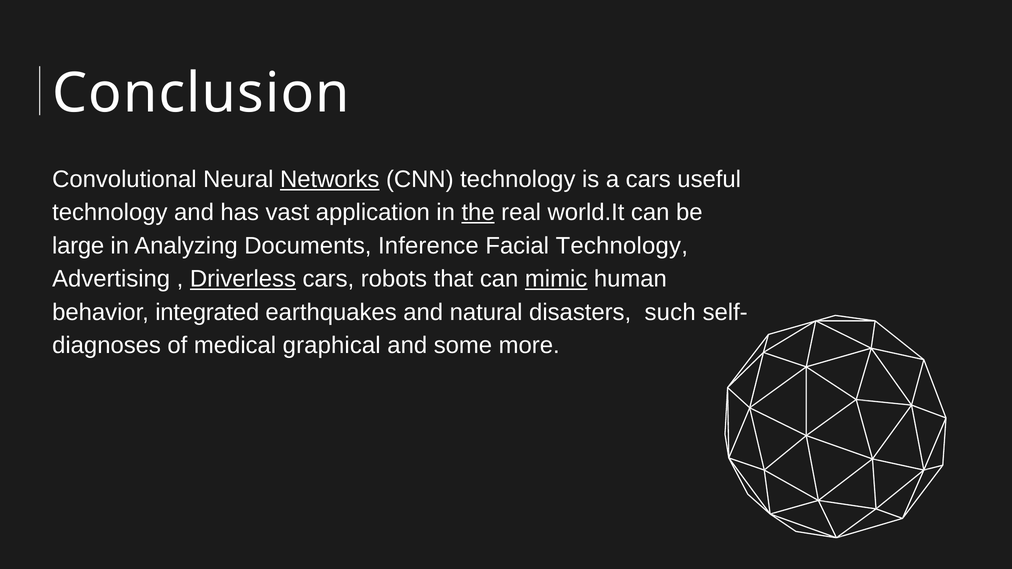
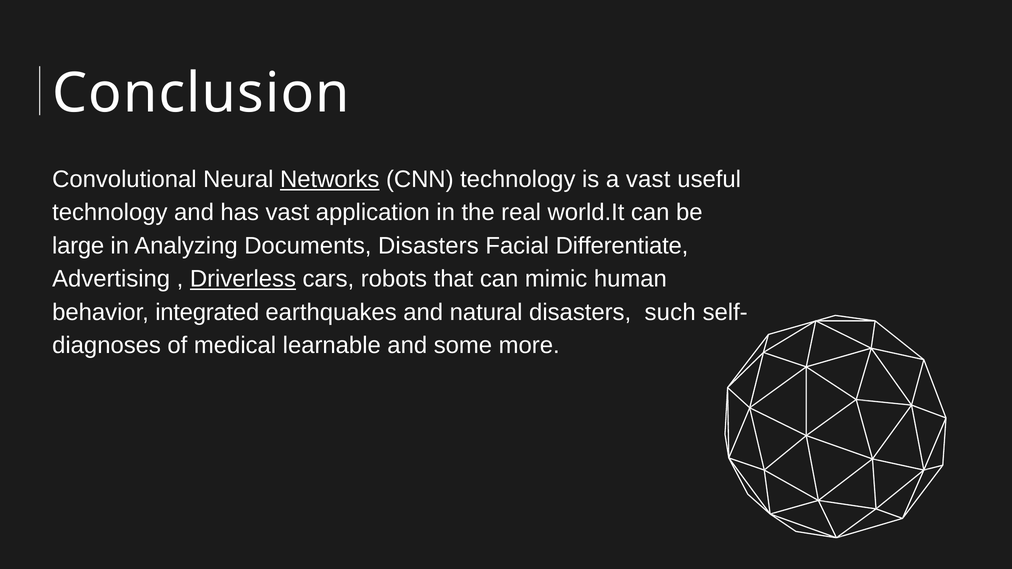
a cars: cars -> vast (648, 179)
the underline: present -> none (478, 213)
Documents Inference: Inference -> Disasters (428, 246)
Facial Technology: Technology -> Differentiate (622, 246)
mimic underline: present -> none (556, 279)
graphical: graphical -> learnable (332, 346)
